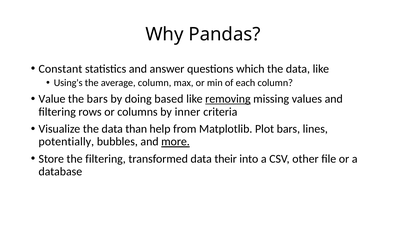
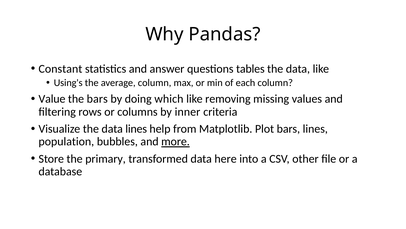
which: which -> tables (250, 69)
based: based -> which (169, 99)
removing underline: present -> none (228, 99)
data than: than -> lines (136, 129)
potentially: potentially -> population (66, 141)
the filtering: filtering -> primary (106, 158)
their: their -> here (226, 158)
